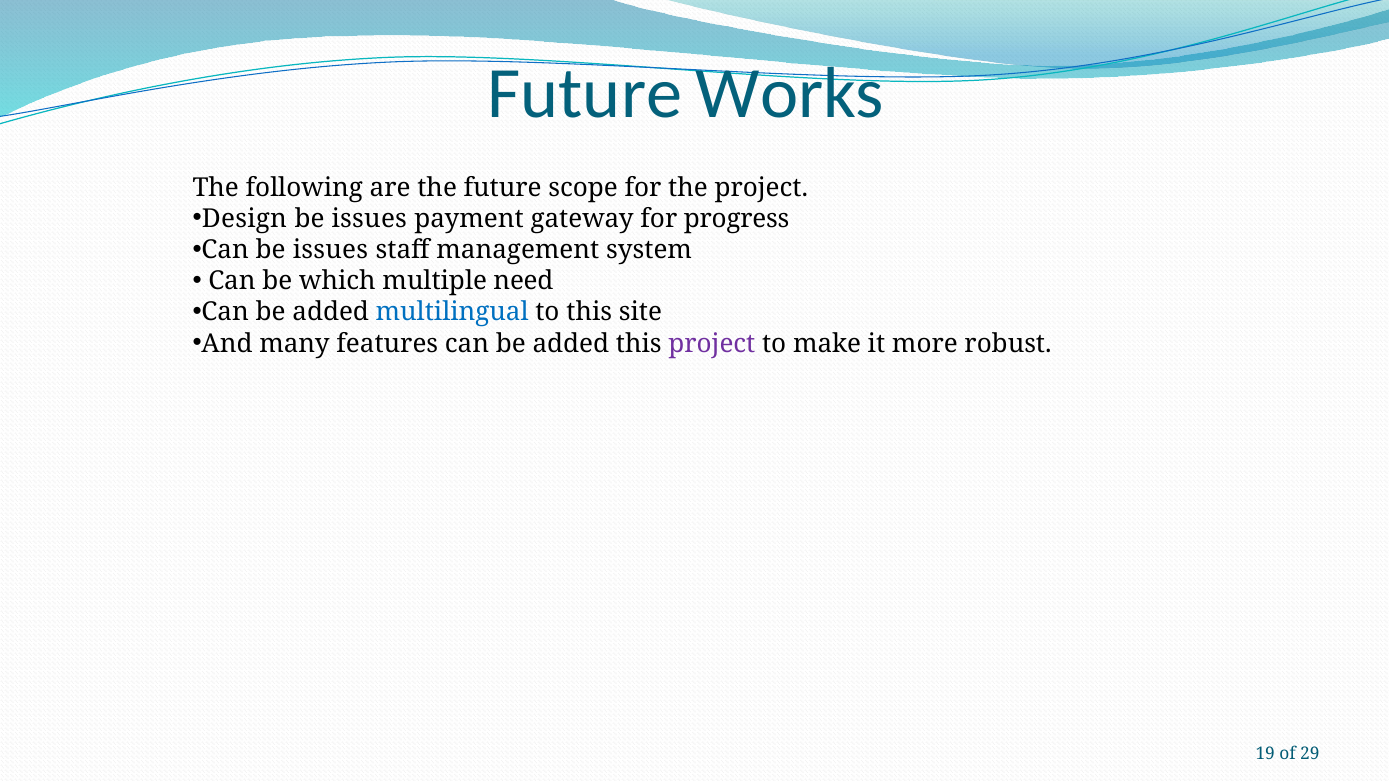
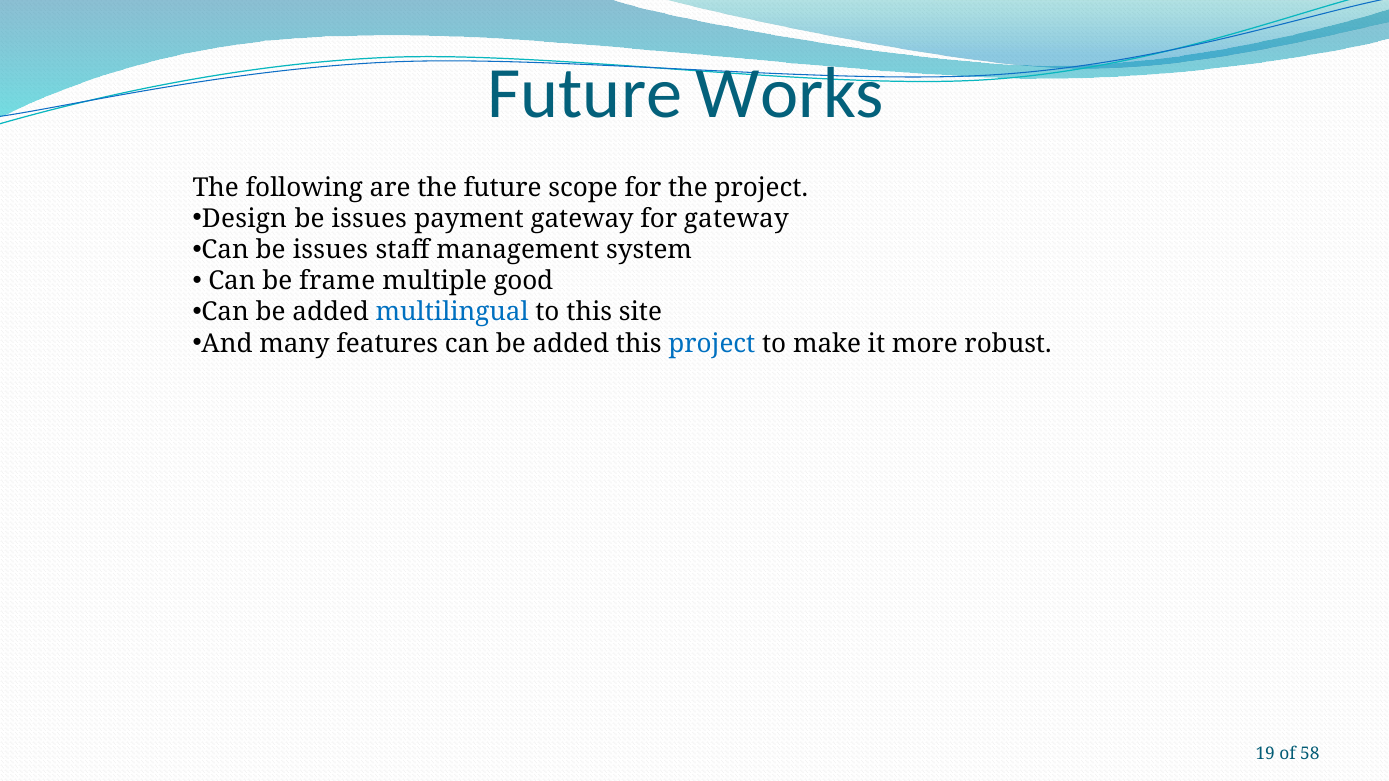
for progress: progress -> gateway (736, 219)
which: which -> frame (337, 281)
need: need -> good (523, 281)
project colour: purple -> blue (712, 344)
29: 29 -> 58 (1310, 754)
